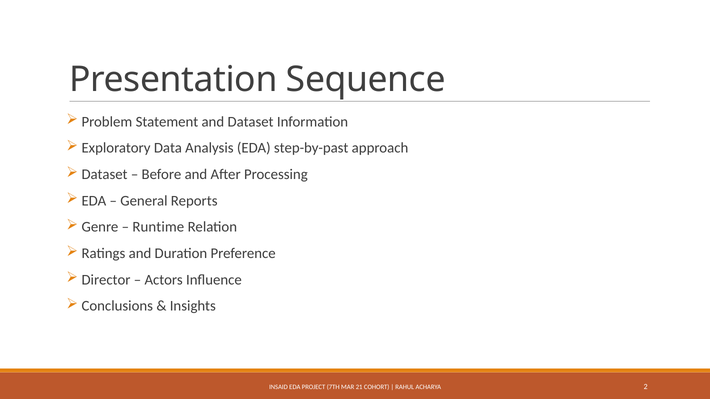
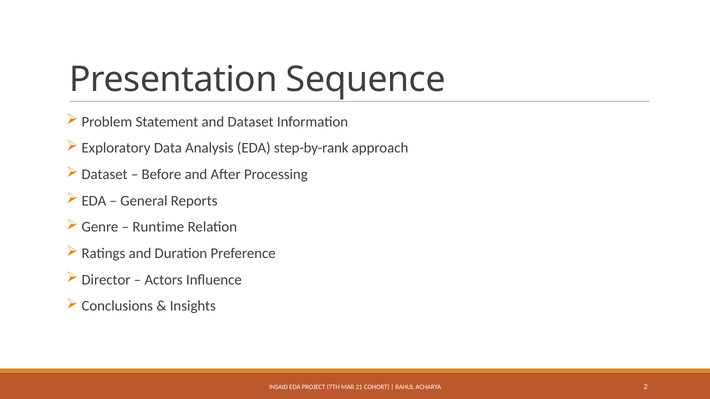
step-by-past: step-by-past -> step-by-rank (311, 148)
